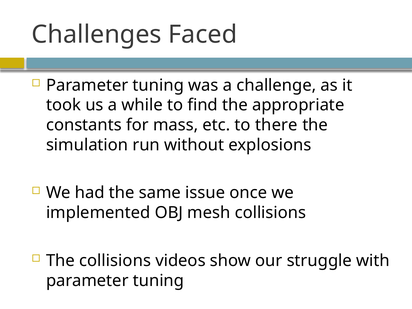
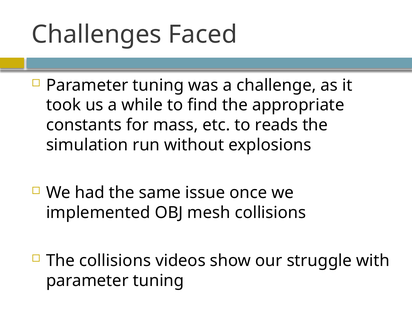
there: there -> reads (277, 125)
